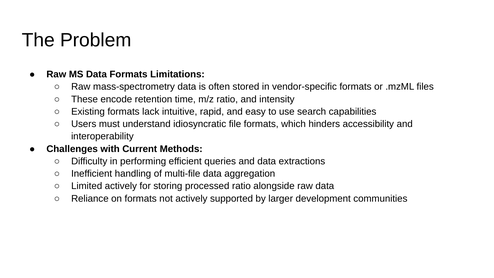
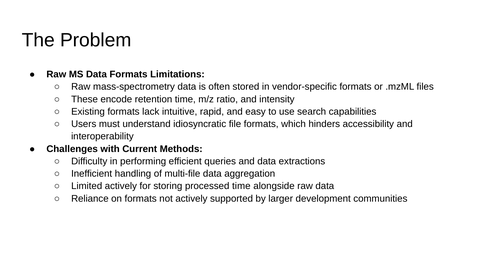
processed ratio: ratio -> time (241, 186)
